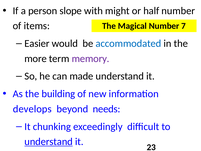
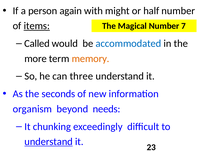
slope: slope -> again (71, 11)
items underline: none -> present (37, 26)
Easier: Easier -> Called (37, 43)
memory colour: purple -> orange (91, 58)
made: made -> three (81, 76)
building: building -> seconds (58, 94)
develops: develops -> organism (32, 109)
